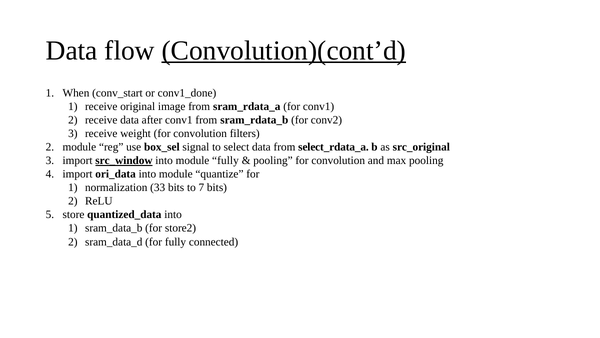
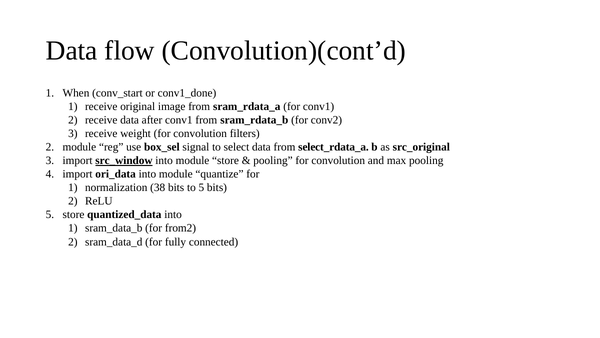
Convolution)(cont’d underline: present -> none (284, 50)
module fully: fully -> store (226, 160)
33: 33 -> 38 (158, 187)
to 7: 7 -> 5 (201, 187)
store2: store2 -> from2 (180, 228)
